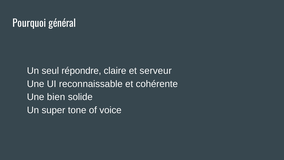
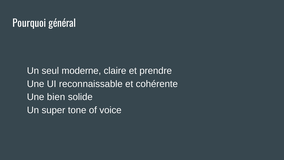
répondre: répondre -> moderne (81, 71)
serveur: serveur -> prendre (156, 71)
